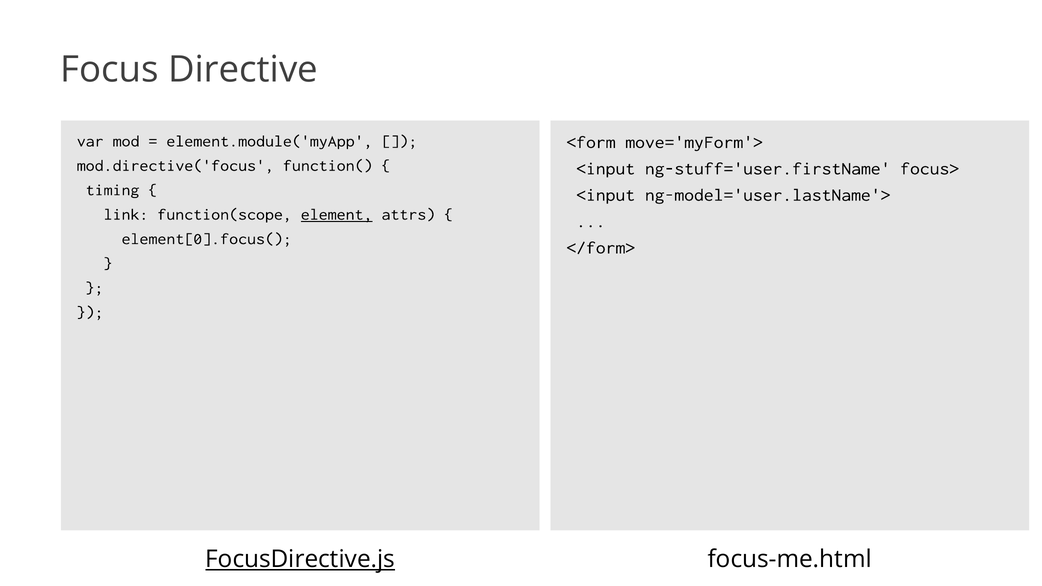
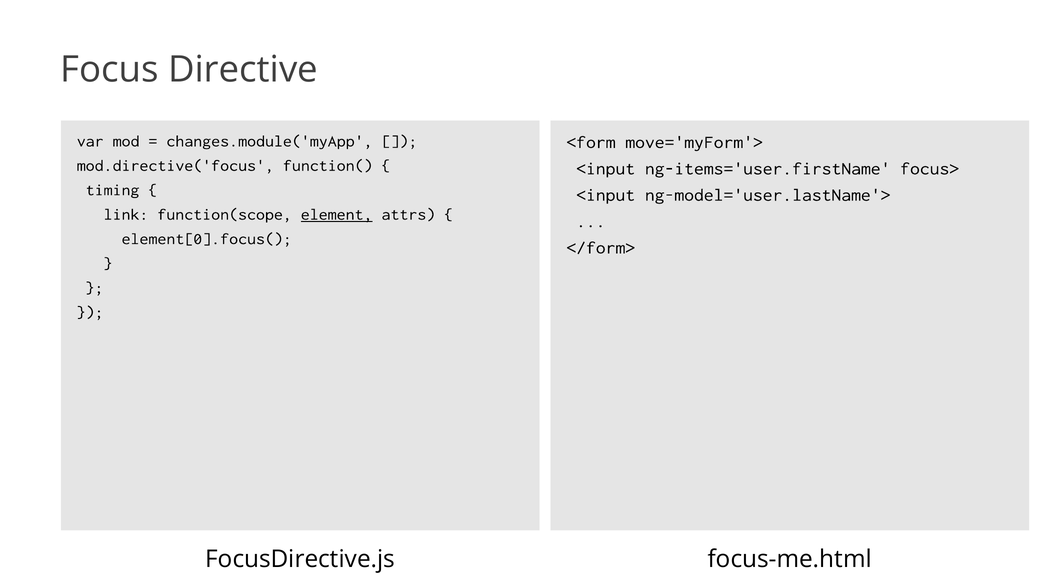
element.module('myApp: element.module('myApp -> changes.module('myApp (269, 141)
ng-stuff='user.firstName: ng-stuff='user.firstName -> ng-items='user.firstName (768, 168)
FocusDirective.js underline: present -> none (300, 559)
